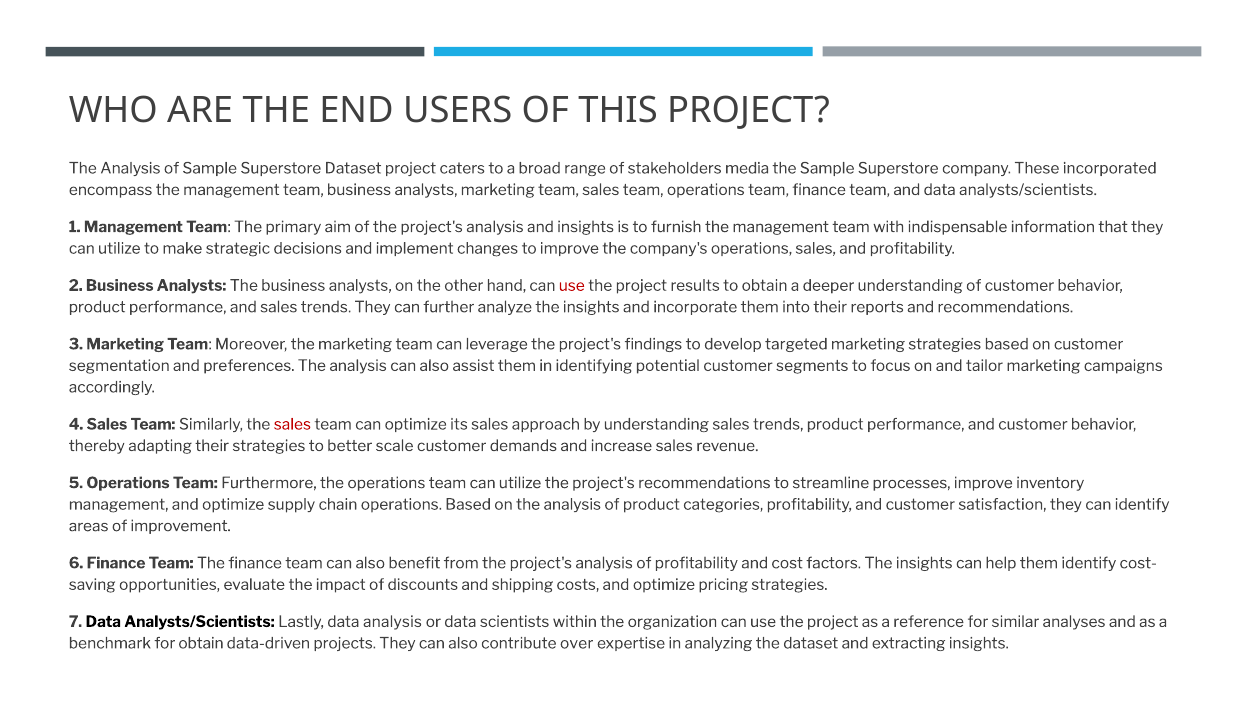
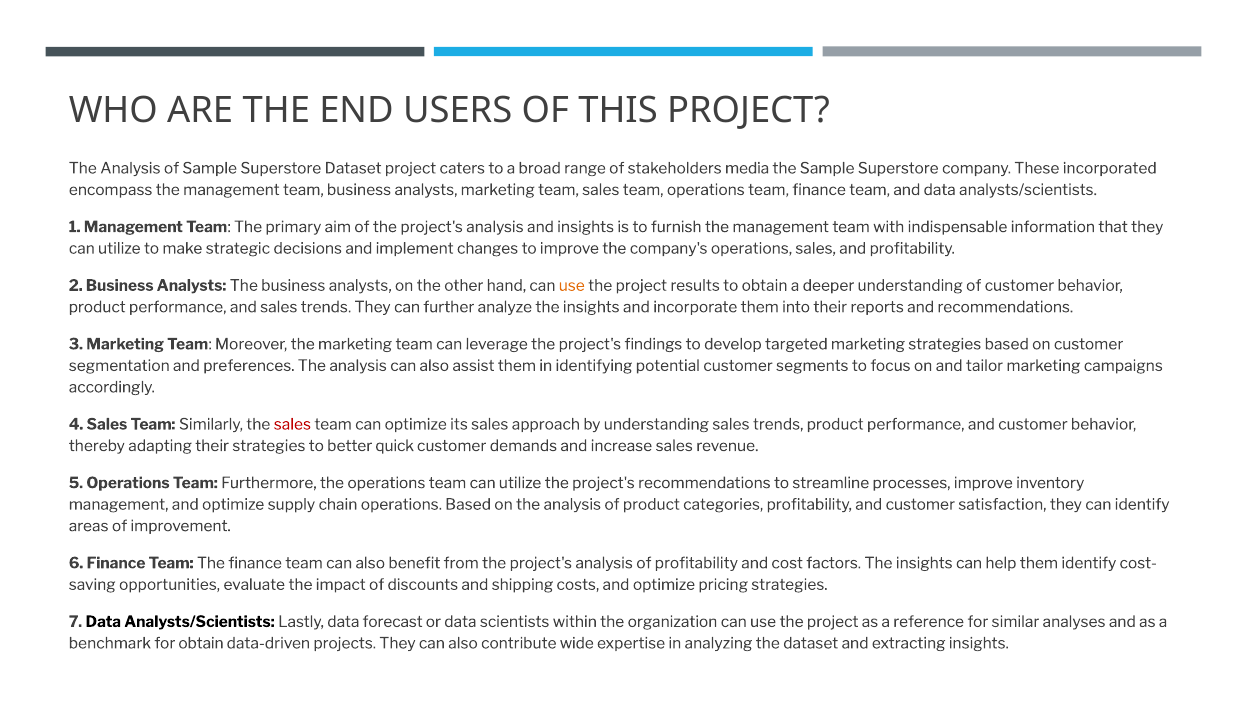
use colour: red -> orange (572, 285)
scale: scale -> quick (395, 446)
data analysis: analysis -> forecast (393, 621)
over: over -> wide (577, 643)
